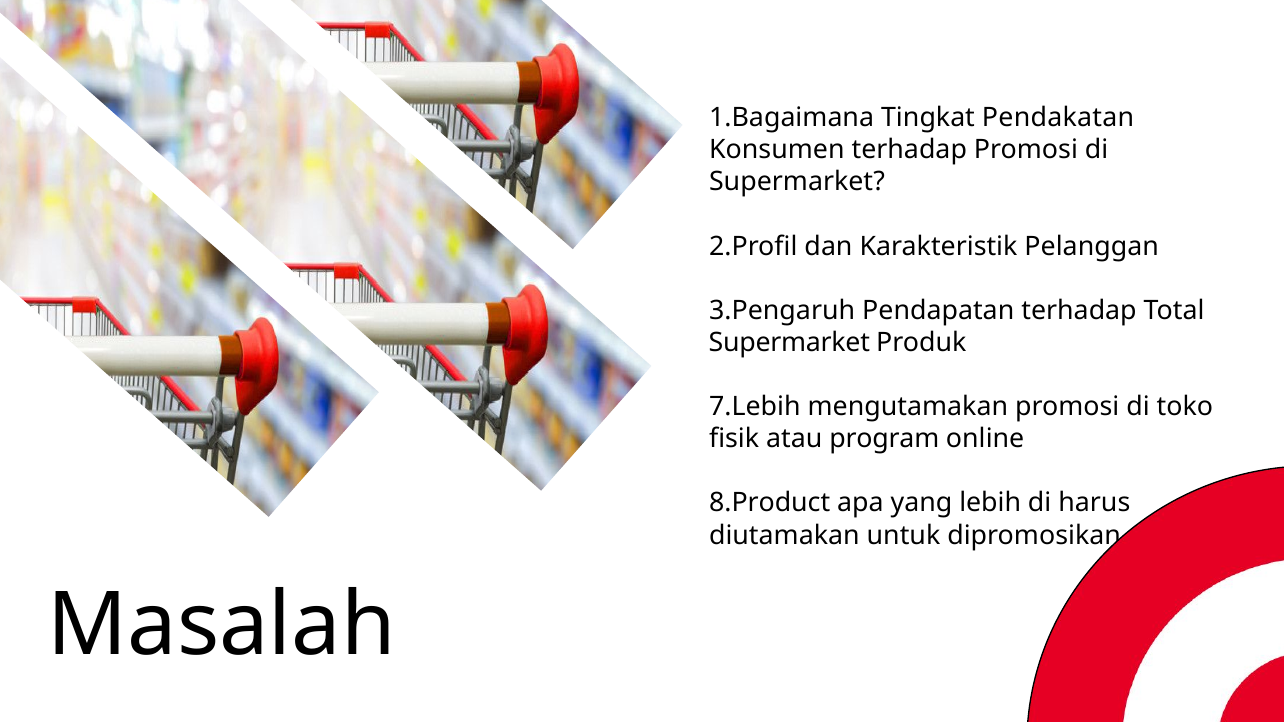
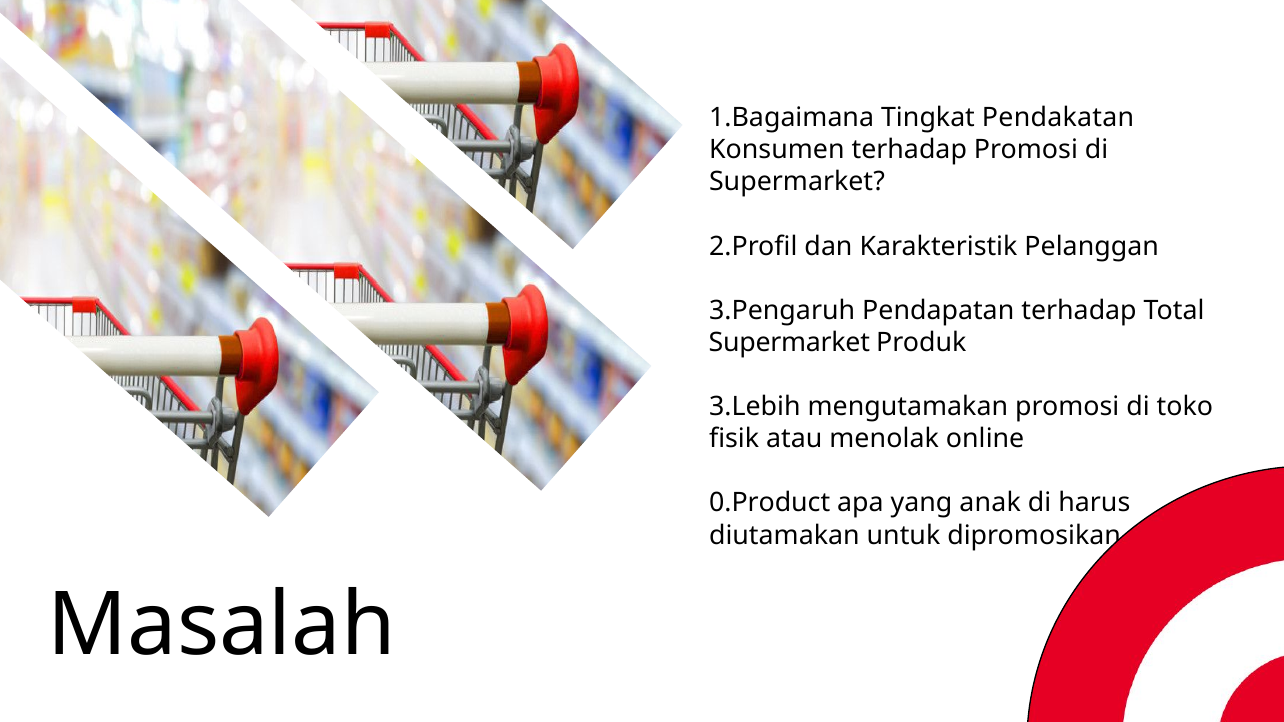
7.Lebih: 7.Lebih -> 3.Lebih (755, 407)
program: program -> menolak (884, 439)
8.Product: 8.Product -> 0.Product (770, 503)
lebih: lebih -> anak (990, 503)
